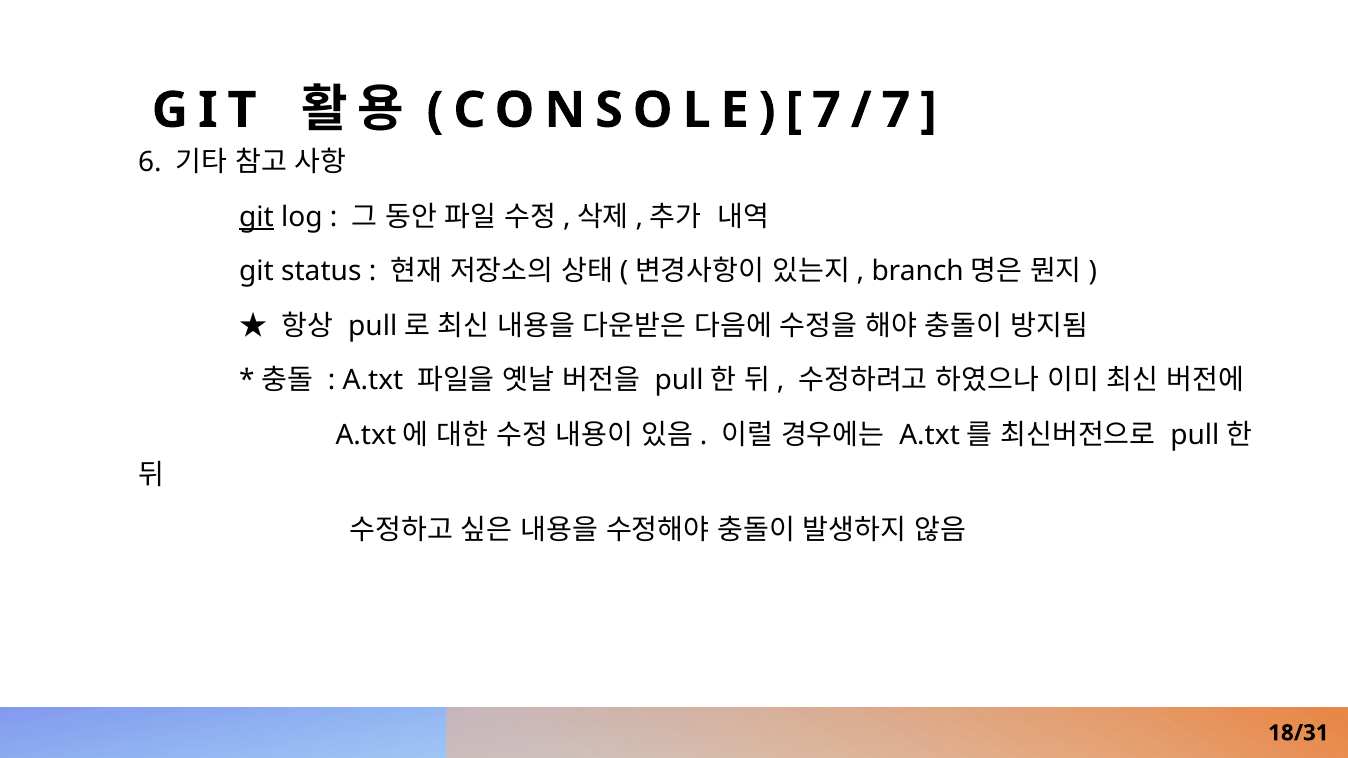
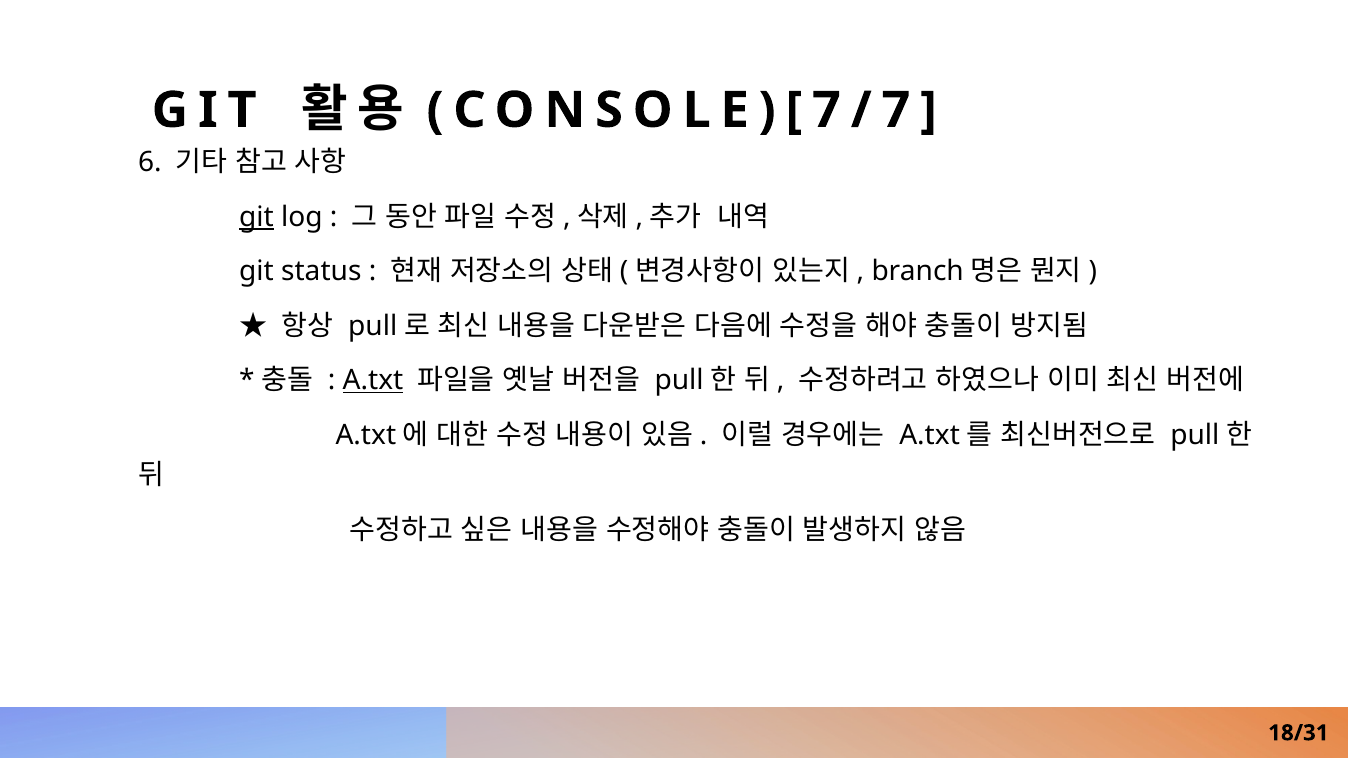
A.txt underline: none -> present (373, 381)
